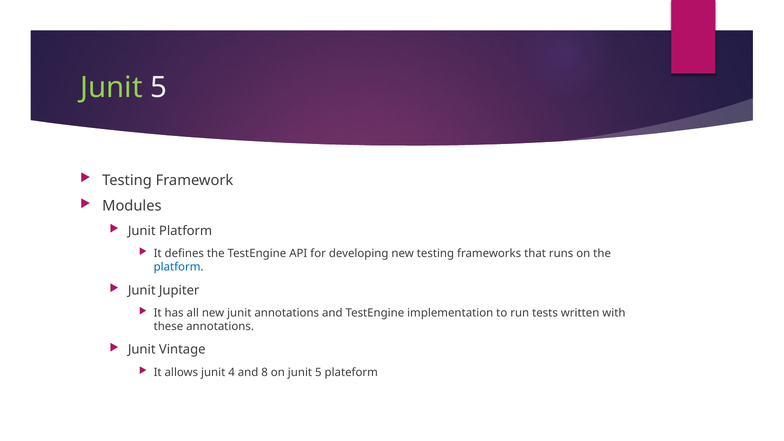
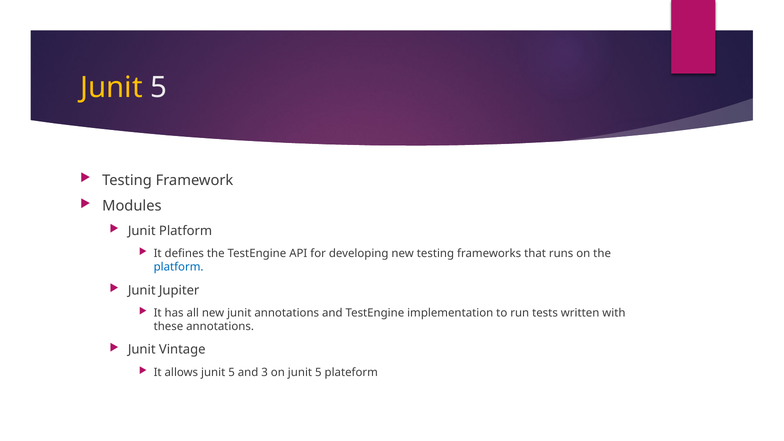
Junit colour: light green -> yellow (111, 87)
allows junit 4: 4 -> 5 (232, 372)
8: 8 -> 3 (265, 372)
